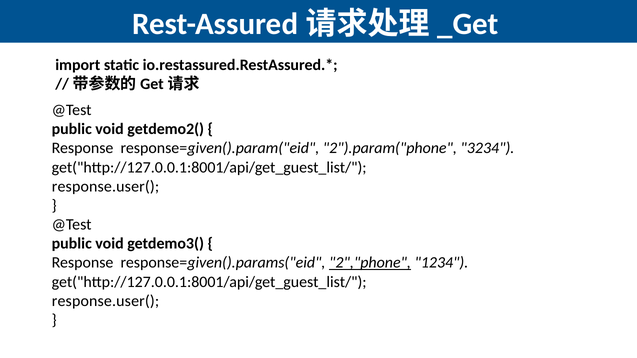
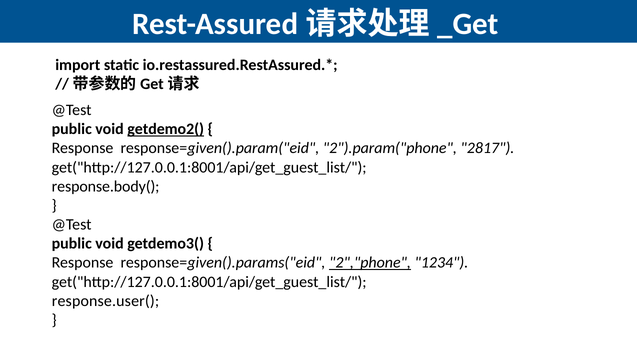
getdemo2( underline: none -> present (166, 129)
3234: 3234 -> 2817 (487, 148)
response.user(: response.user( -> response.body( (106, 187)
